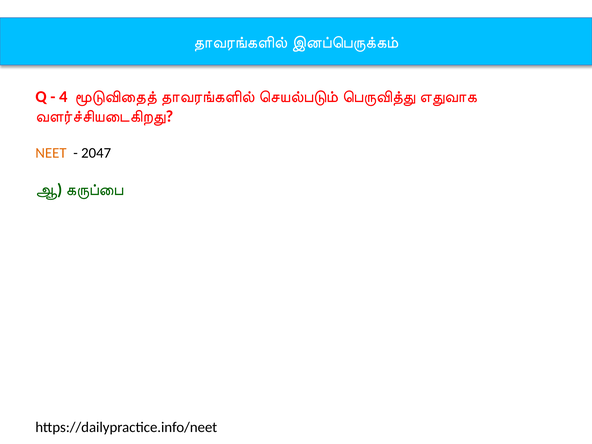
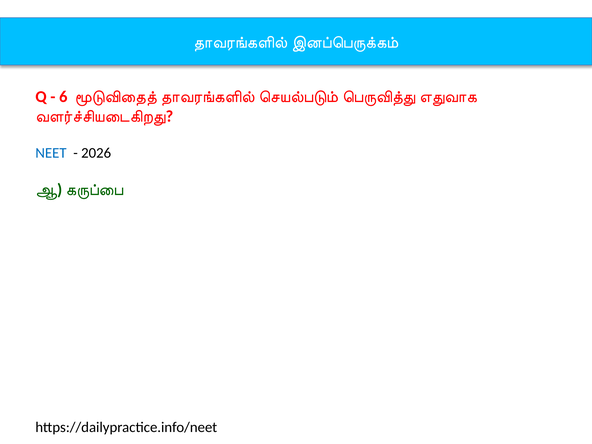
4: 4 -> 6 (63, 97)
NEET colour: orange -> blue (51, 153)
2047: 2047 -> 2026 (96, 153)
